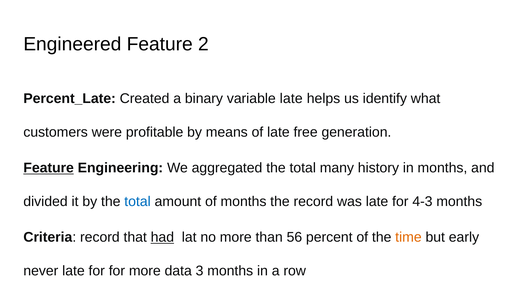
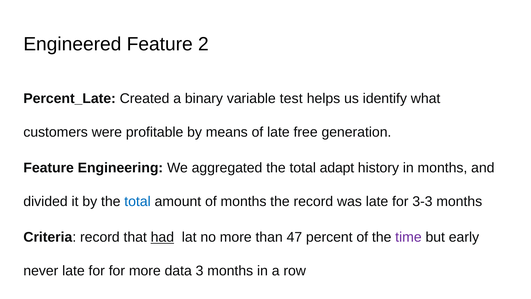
variable late: late -> test (291, 98)
Feature underline: present -> none (49, 168)
many: many -> adapt (337, 168)
4-3: 4-3 -> 3-3 (422, 201)
56: 56 -> 47 (294, 237)
time colour: orange -> purple (408, 237)
